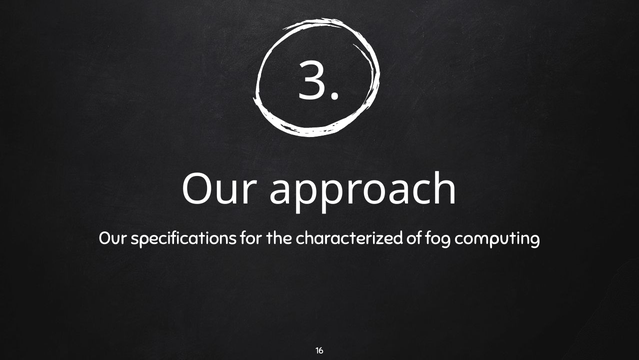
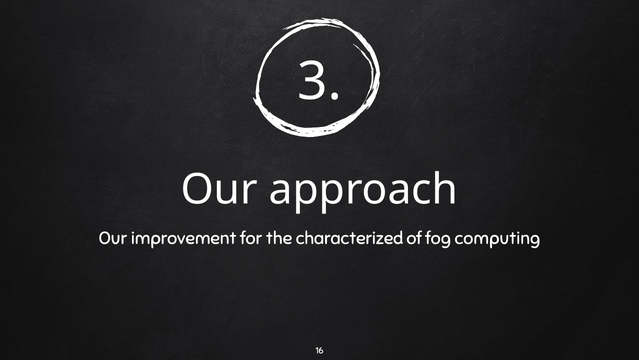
specifications: specifications -> improvement (184, 238)
